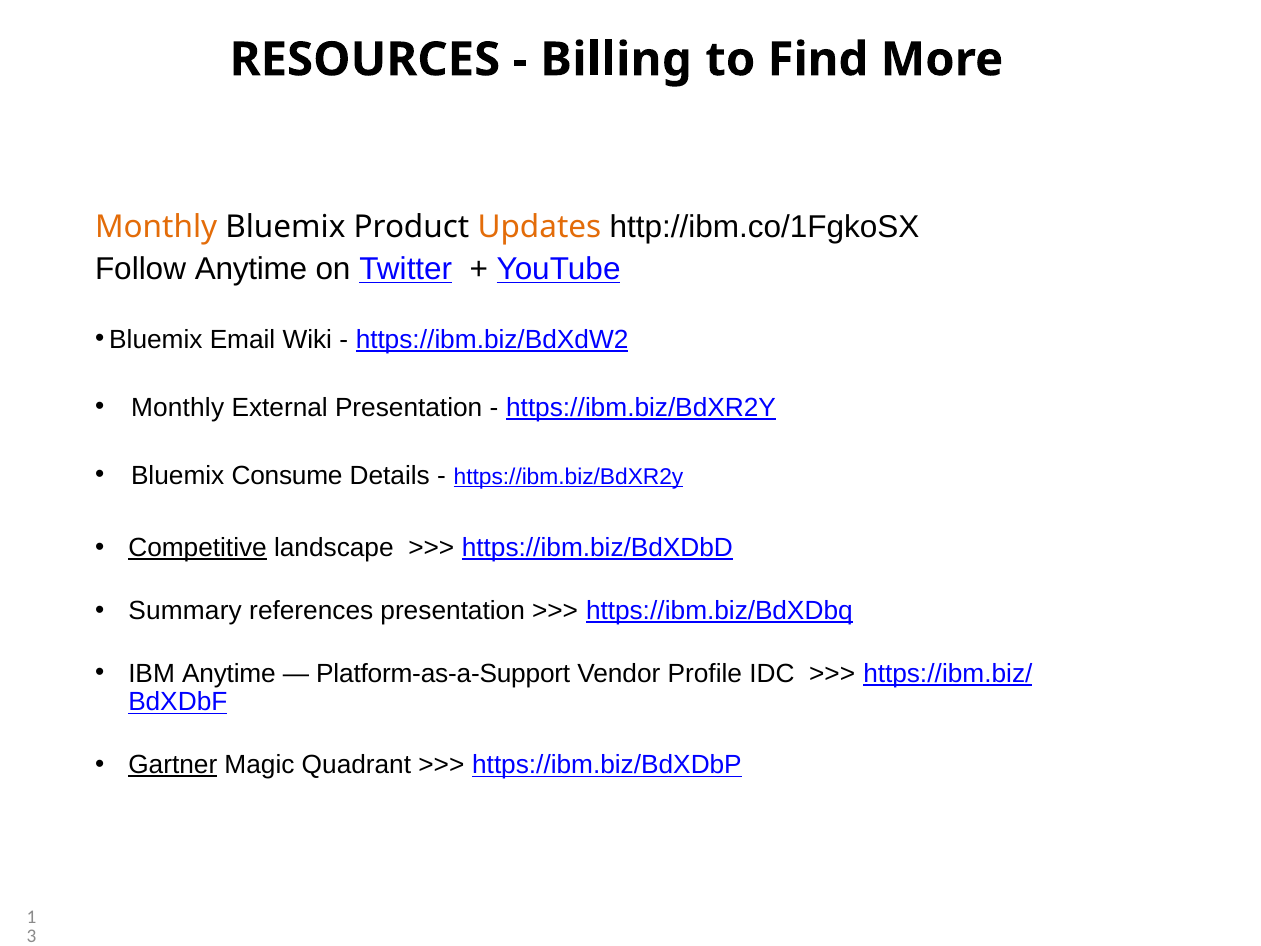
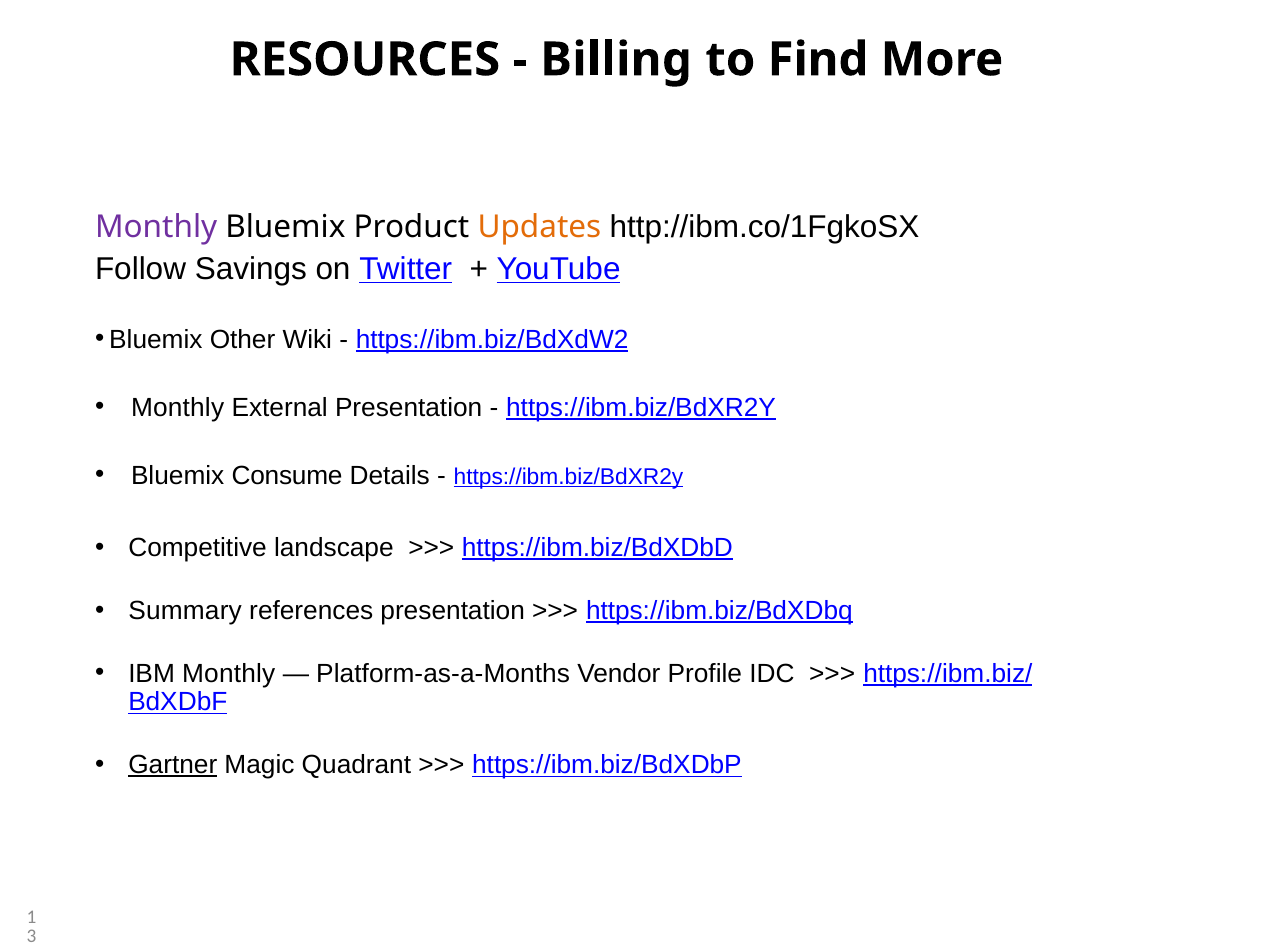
Monthly colour: orange -> purple (156, 227)
Follow Anytime: Anytime -> Savings (251, 269)
Email: Email -> Other (243, 339)
Competitive underline: present -> none (198, 547)
IBM Anytime: Anytime -> Monthly (229, 673)
Platform-as-a-Support: Platform-as-a-Support -> Platform-as-a-Months (443, 673)
